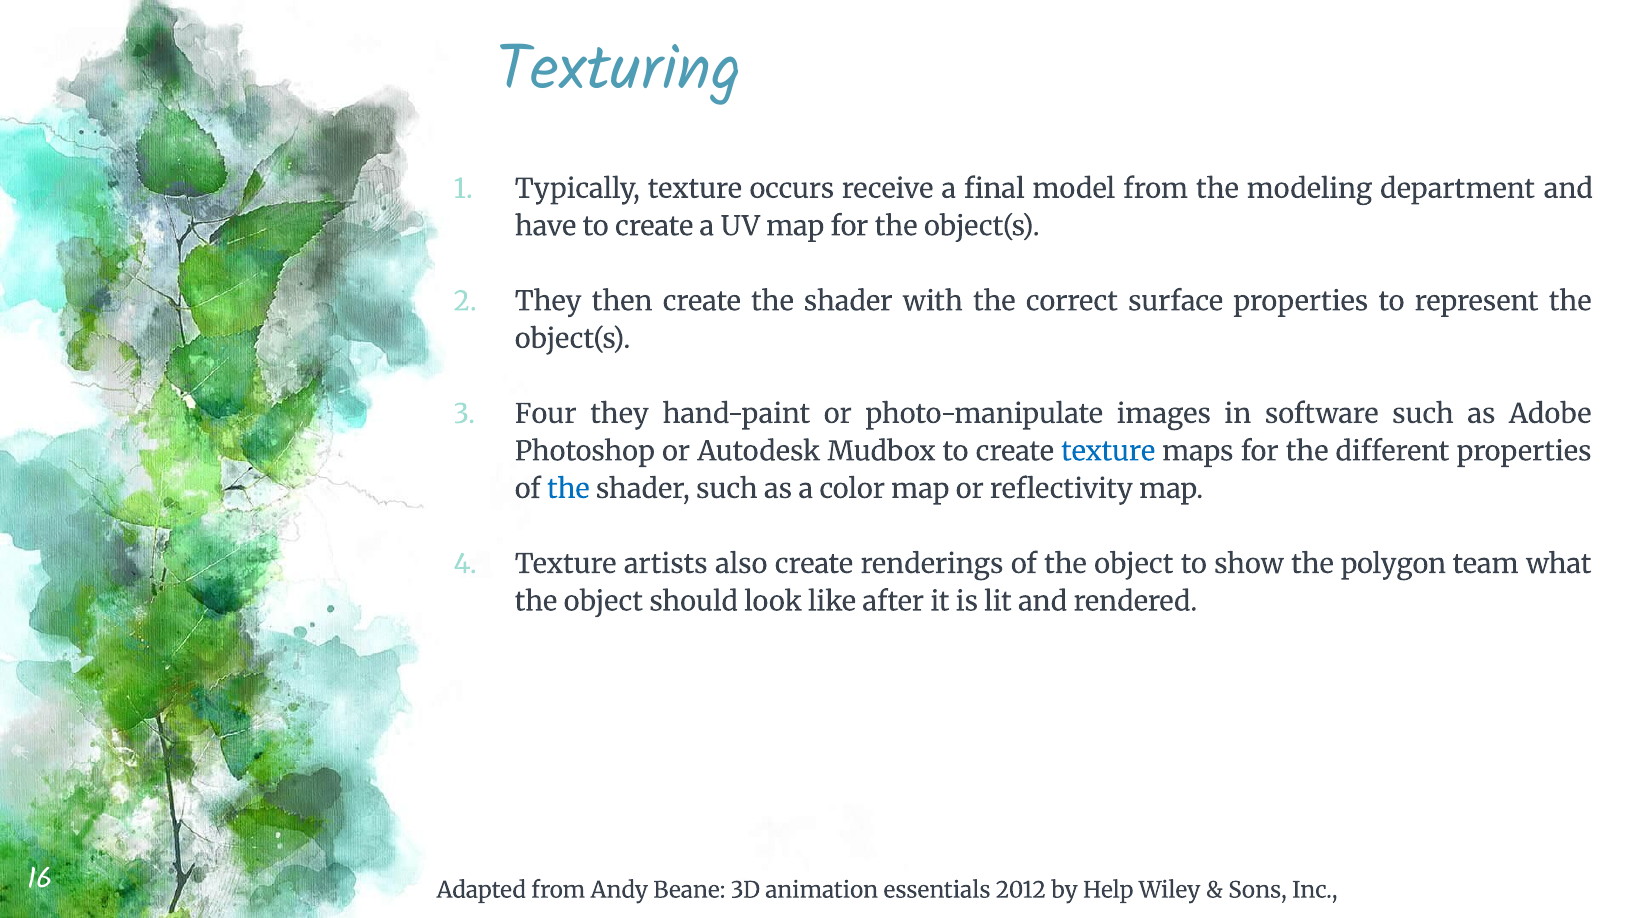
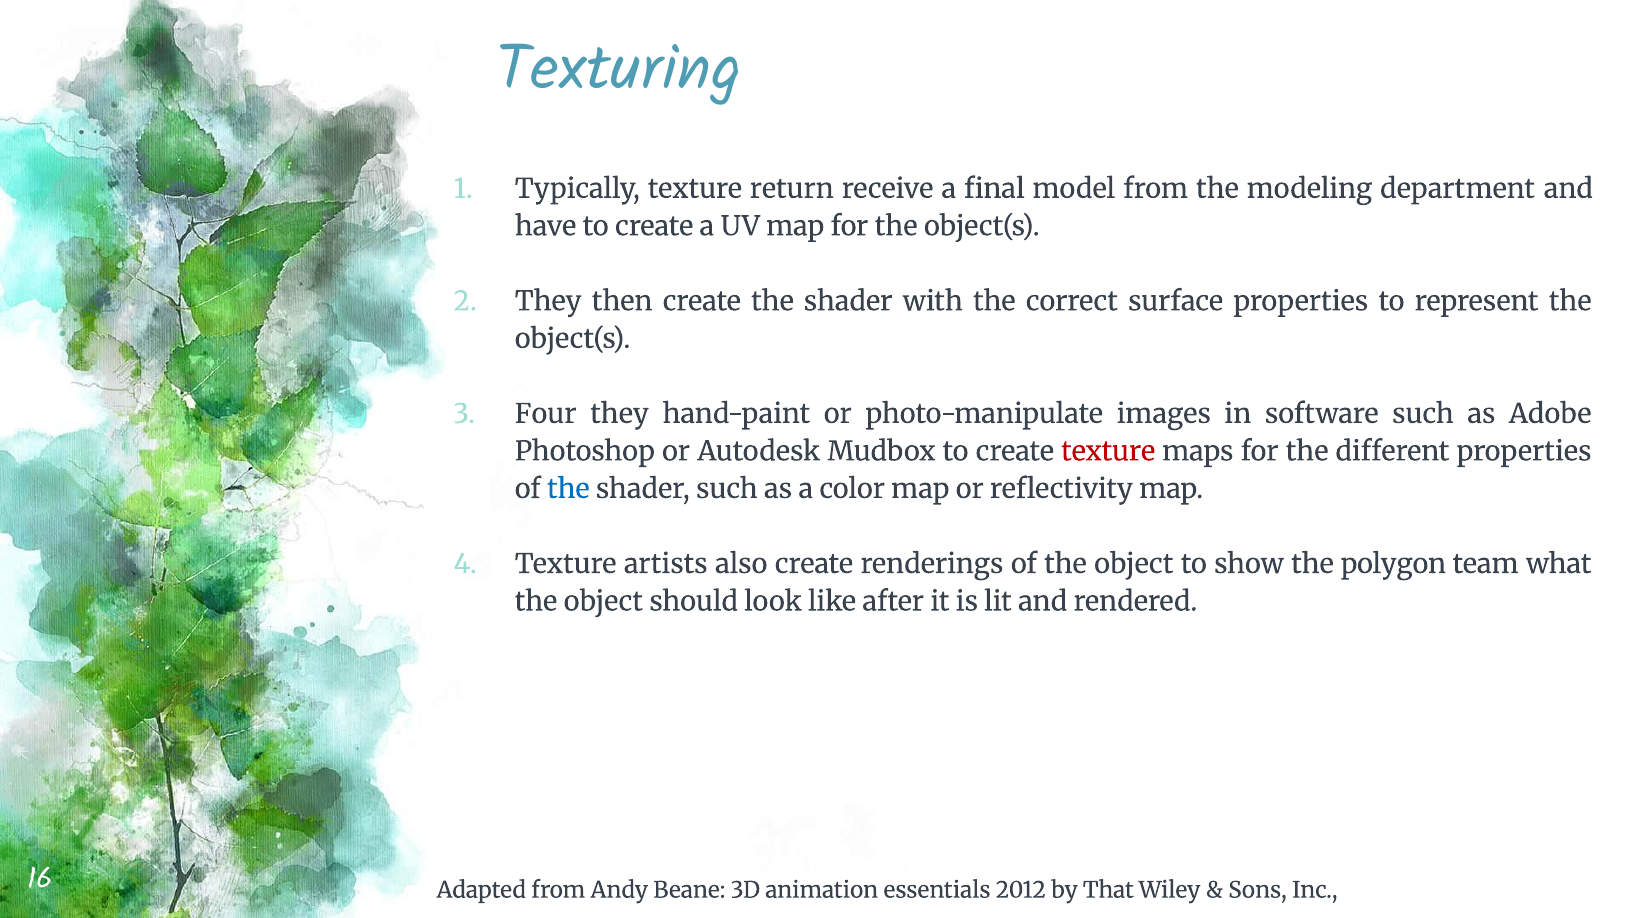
occurs: occurs -> return (792, 189)
texture colour: blue -> red (1108, 451)
Help: Help -> That (1108, 890)
